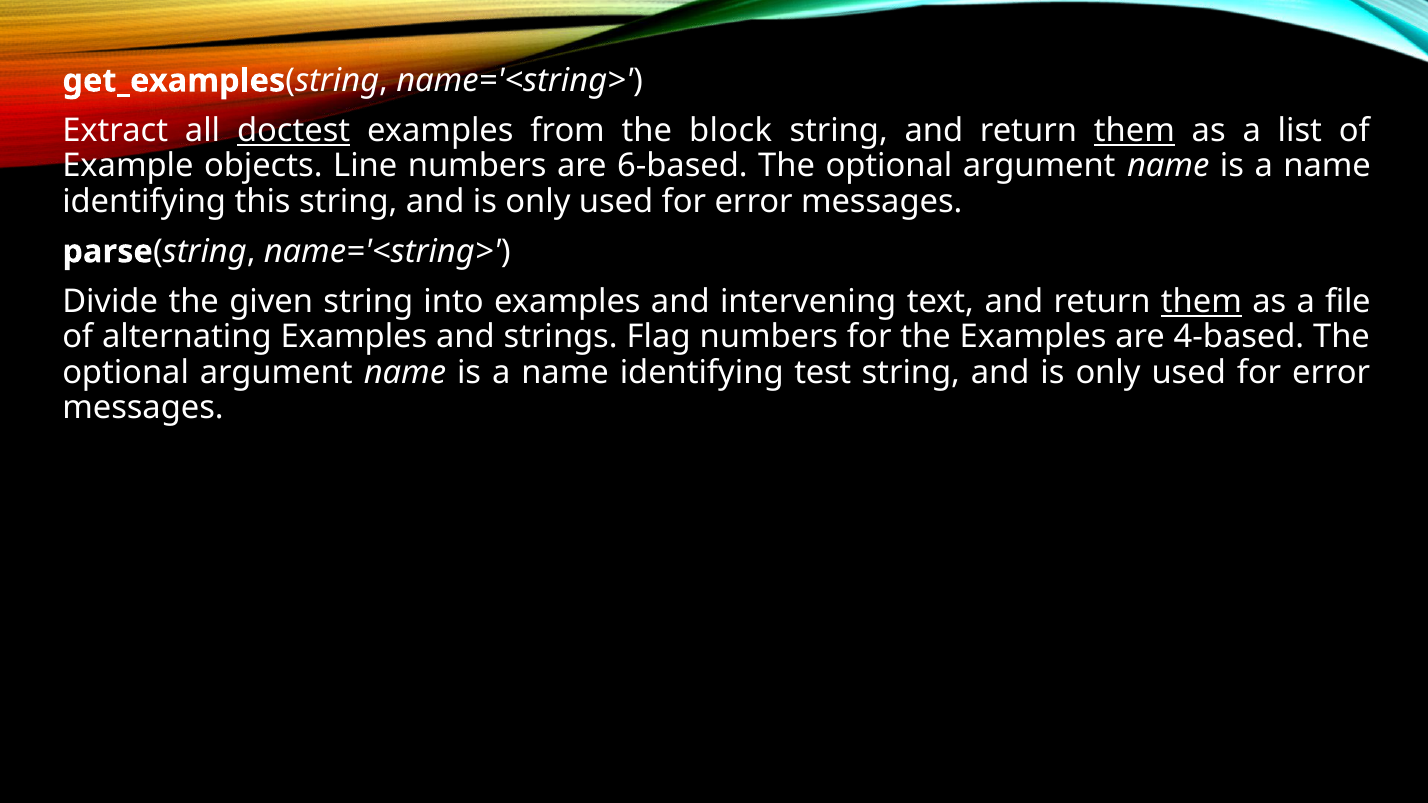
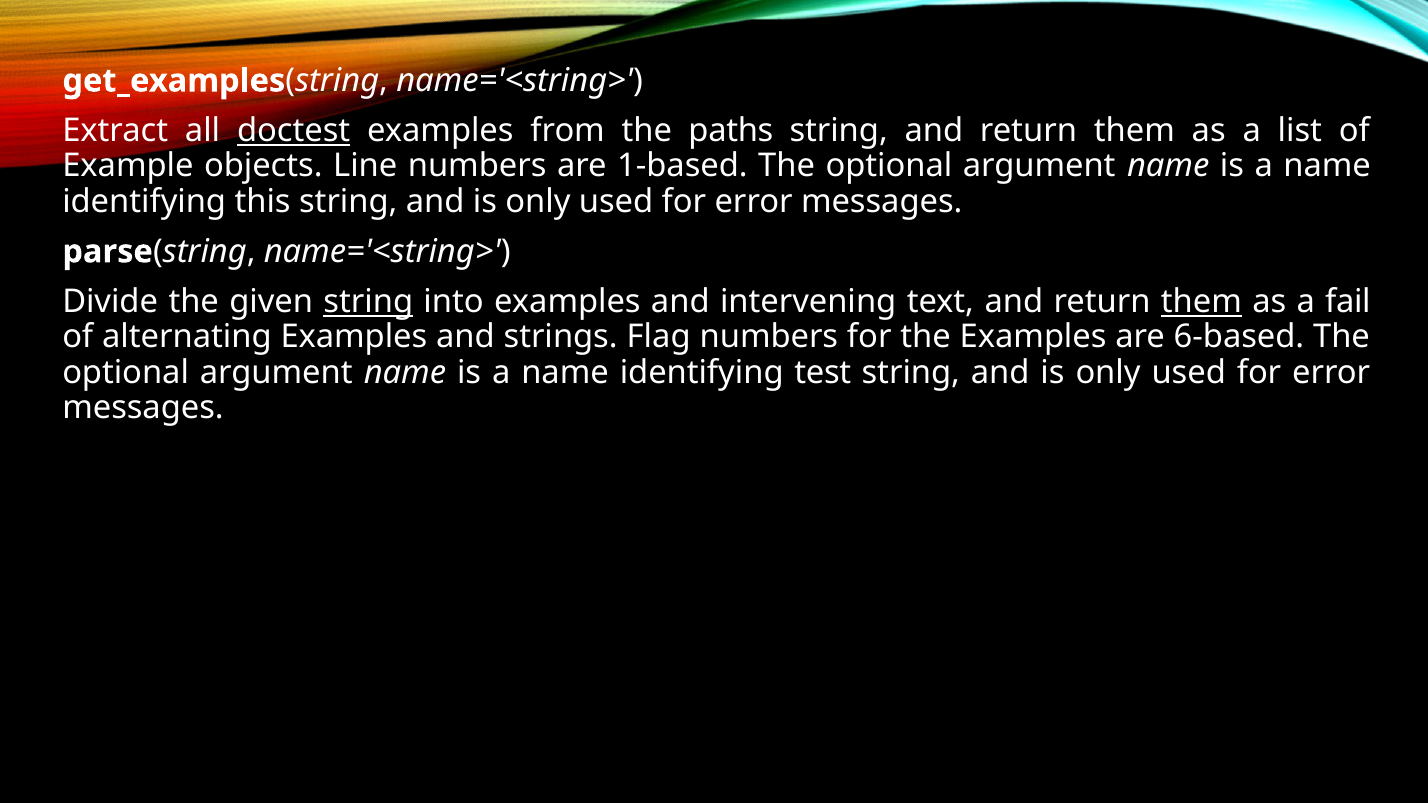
block: block -> paths (731, 131)
them underline: present -> none (1134, 131)
6-based: 6-based -> 1-based (682, 166)
string underline: none -> present (368, 302)
file: file -> fail (1348, 302)
4-based: 4-based -> 6-based (1239, 337)
